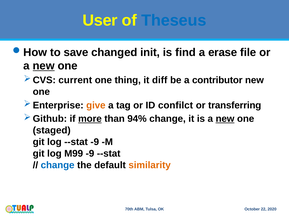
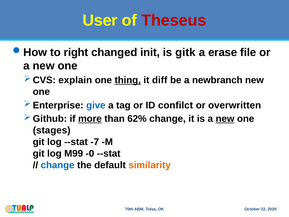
Theseus colour: blue -> red (174, 20)
save: save -> right (76, 52)
find: find -> gitk (185, 52)
new underline: present -> none (44, 66)
current: current -> explain (75, 80)
thing underline: none -> present (128, 80)
contributor: contributor -> newbranch (217, 80)
give colour: orange -> blue (96, 105)
transferring: transferring -> overwritten (235, 105)
94%: 94% -> 62% (137, 119)
staged: staged -> stages (52, 130)
--stat -9: -9 -> -7 (95, 142)
M99 -9: -9 -> -0 (90, 153)
